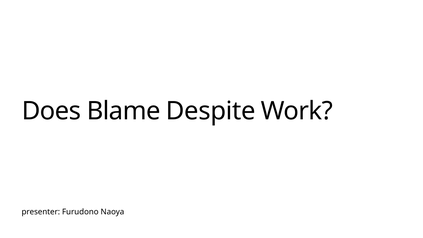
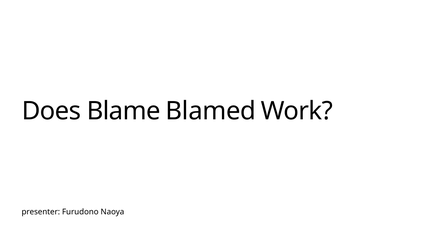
Despite: Despite -> Blamed (211, 111)
